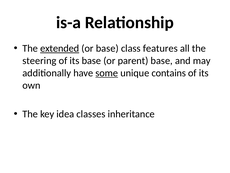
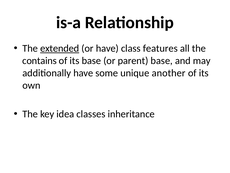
or base: base -> have (107, 48)
steering: steering -> contains (40, 61)
some underline: present -> none (107, 73)
contains: contains -> another (169, 73)
